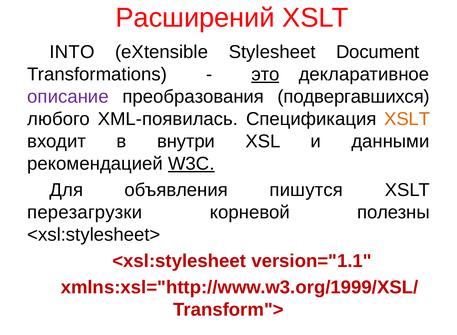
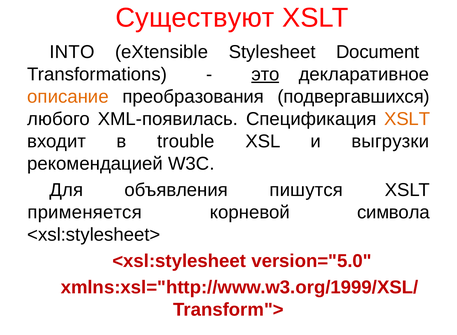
Расширений: Расширений -> Существуют (195, 18)
описание colour: purple -> orange (68, 97)
внутри: внутри -> trouble (186, 141)
данными: данными -> выгрузки (390, 141)
W3C underline: present -> none (191, 164)
перезагрузки: перезагрузки -> применяется (85, 212)
полезны: полезны -> символа (393, 212)
version="1.1: version="1.1 -> version="5.0 (312, 261)
